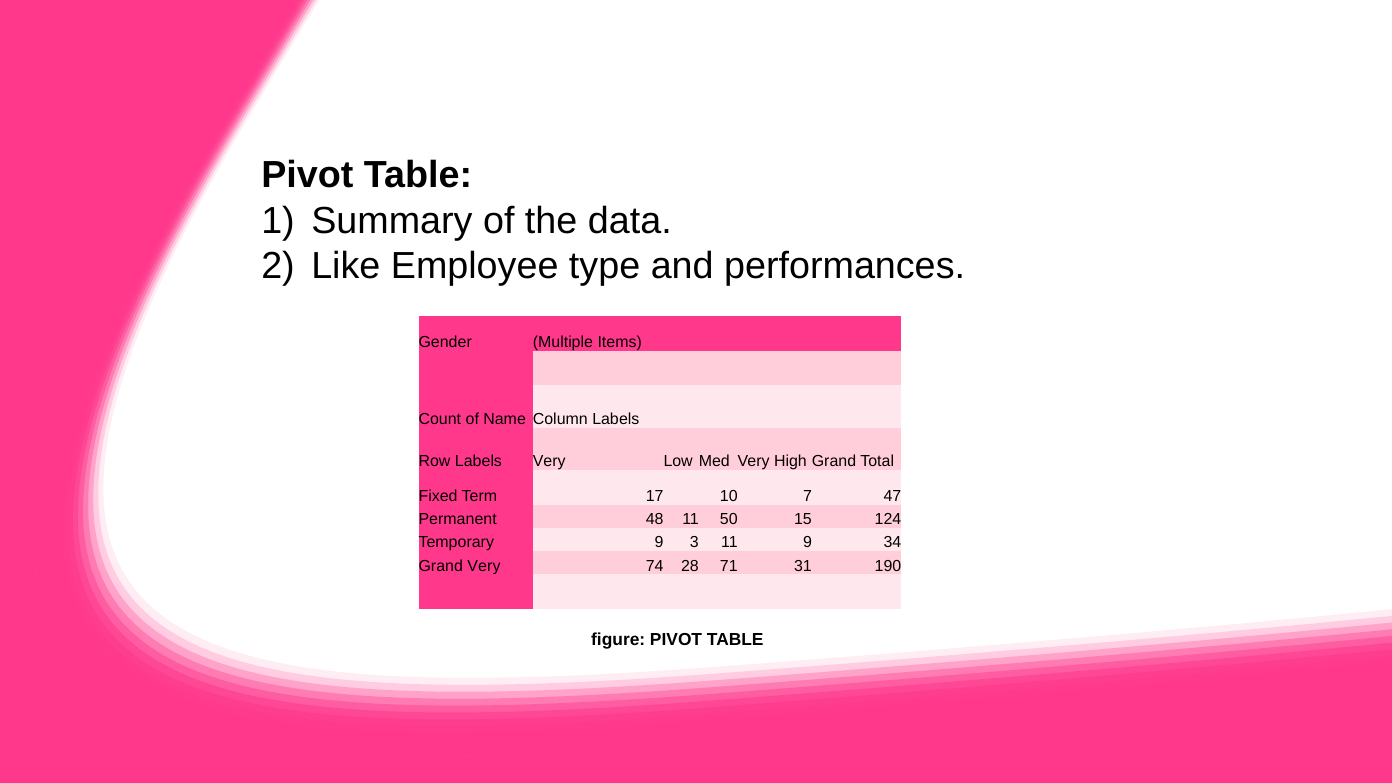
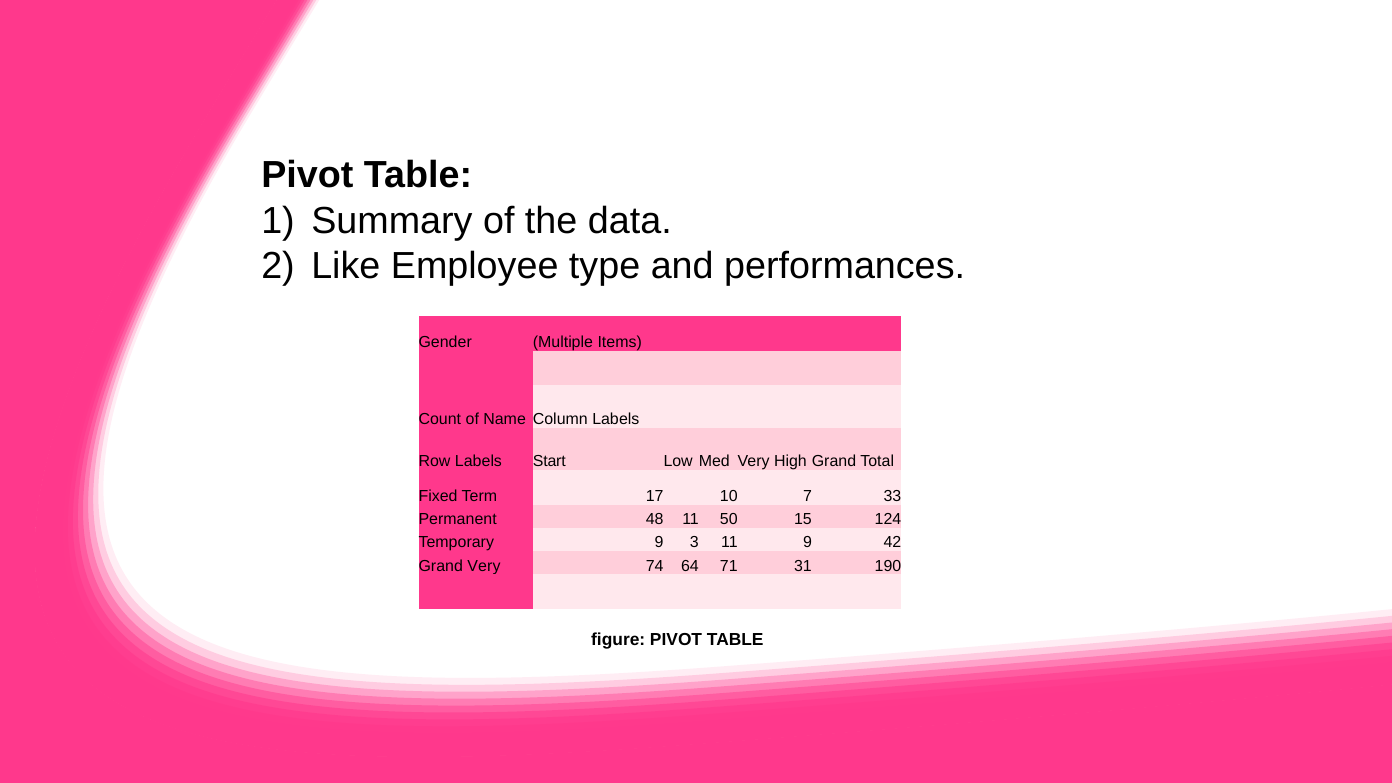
Labels Very: Very -> Start (549, 461)
47: 47 -> 33 (892, 496)
34: 34 -> 42 (892, 543)
28: 28 -> 64 (690, 566)
